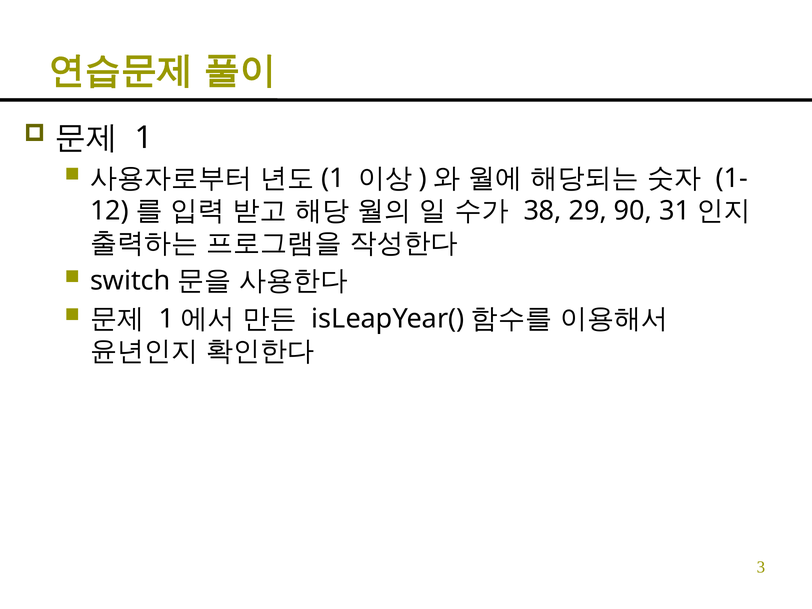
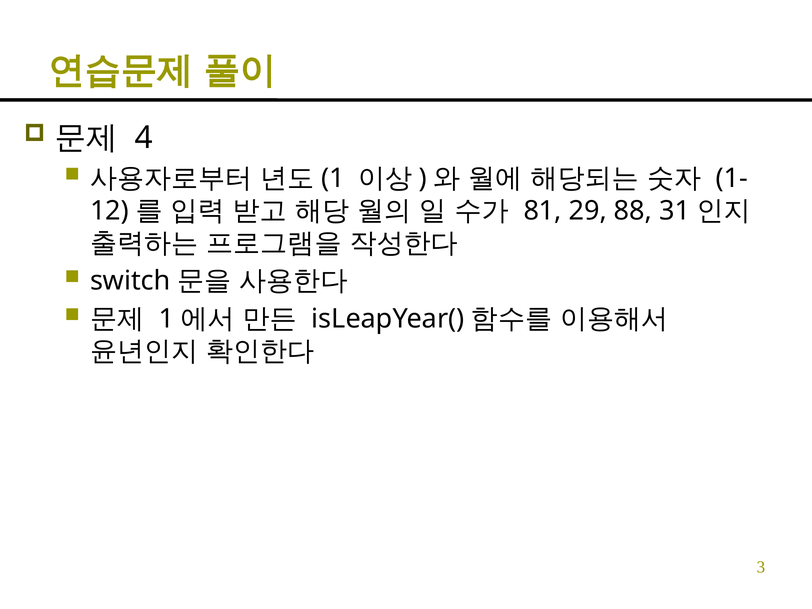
1: 1 -> 4 (144, 138)
38: 38 -> 81 (543, 211)
90: 90 -> 88 (633, 211)
